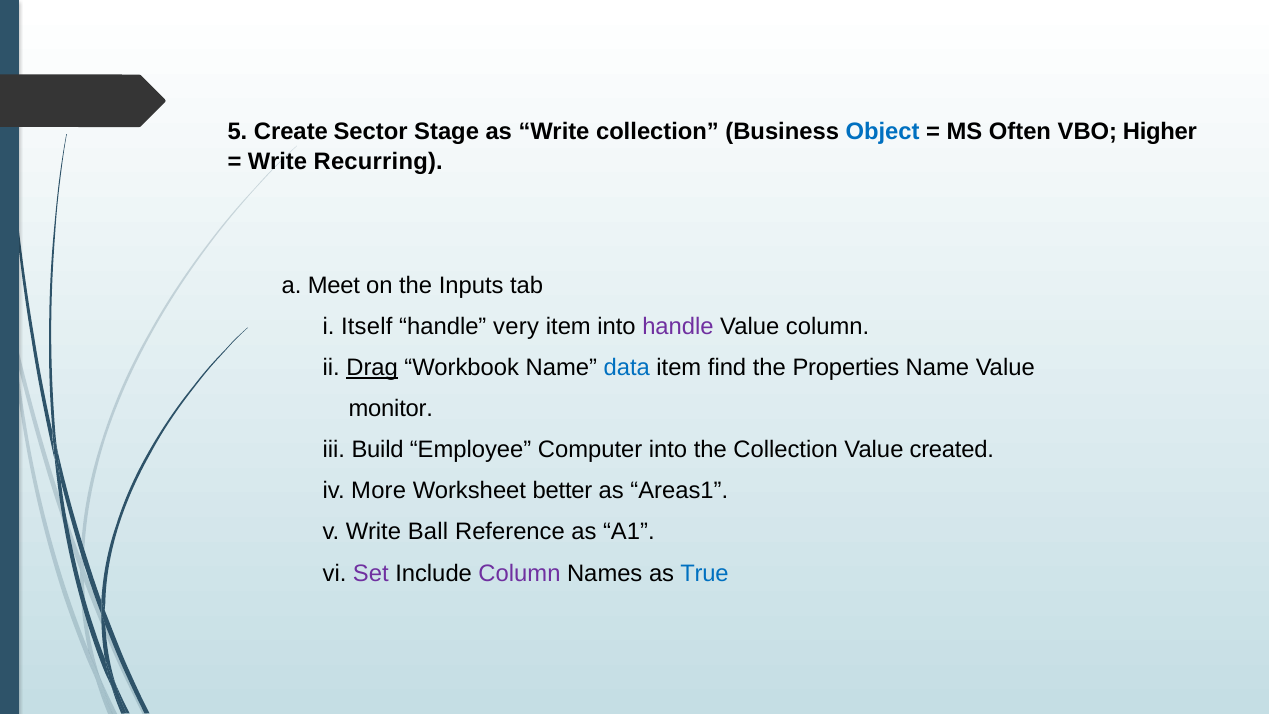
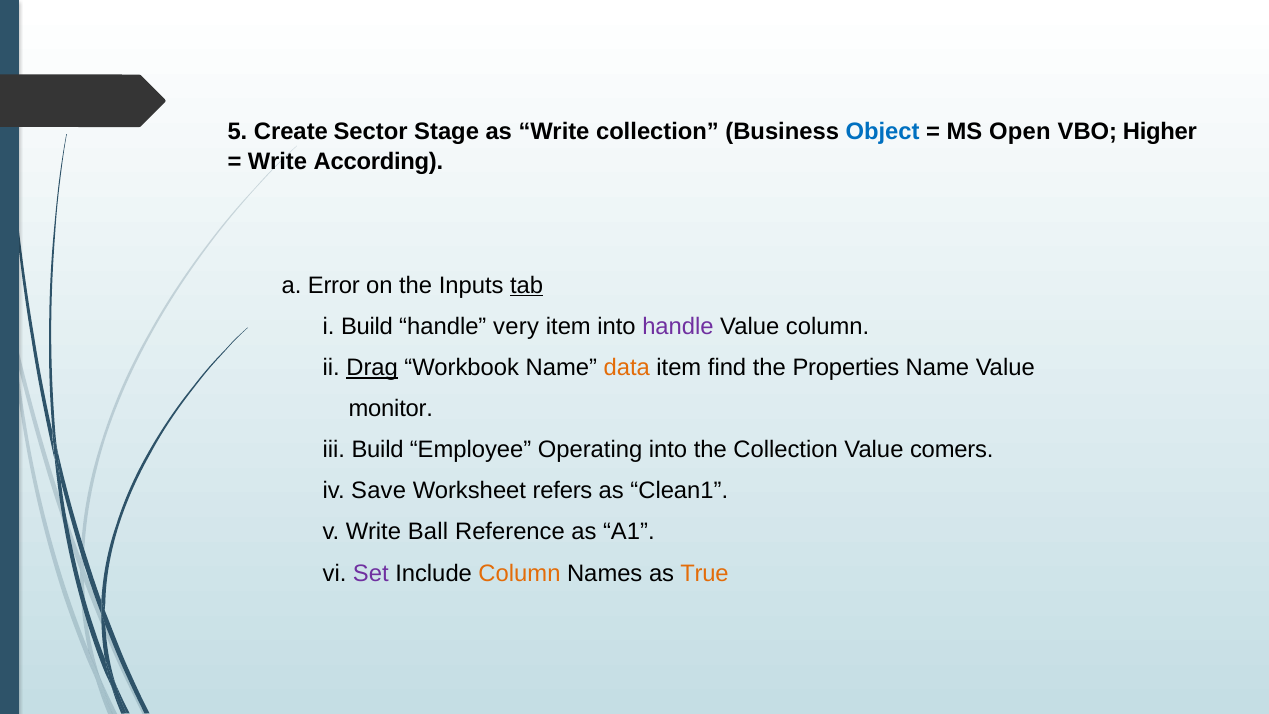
Often: Often -> Open (1020, 131)
Recurring: Recurring -> According (378, 162)
Meet: Meet -> Error (334, 285)
tab underline: none -> present (527, 285)
i Itself: Itself -> Build (367, 326)
data colour: blue -> orange (627, 368)
Computer: Computer -> Operating (590, 450)
created: created -> comers (952, 450)
More: More -> Save (379, 491)
better: better -> refers (563, 491)
Areas1: Areas1 -> Clean1 (679, 491)
Column colour: purple -> orange (519, 573)
True colour: blue -> orange (704, 573)
